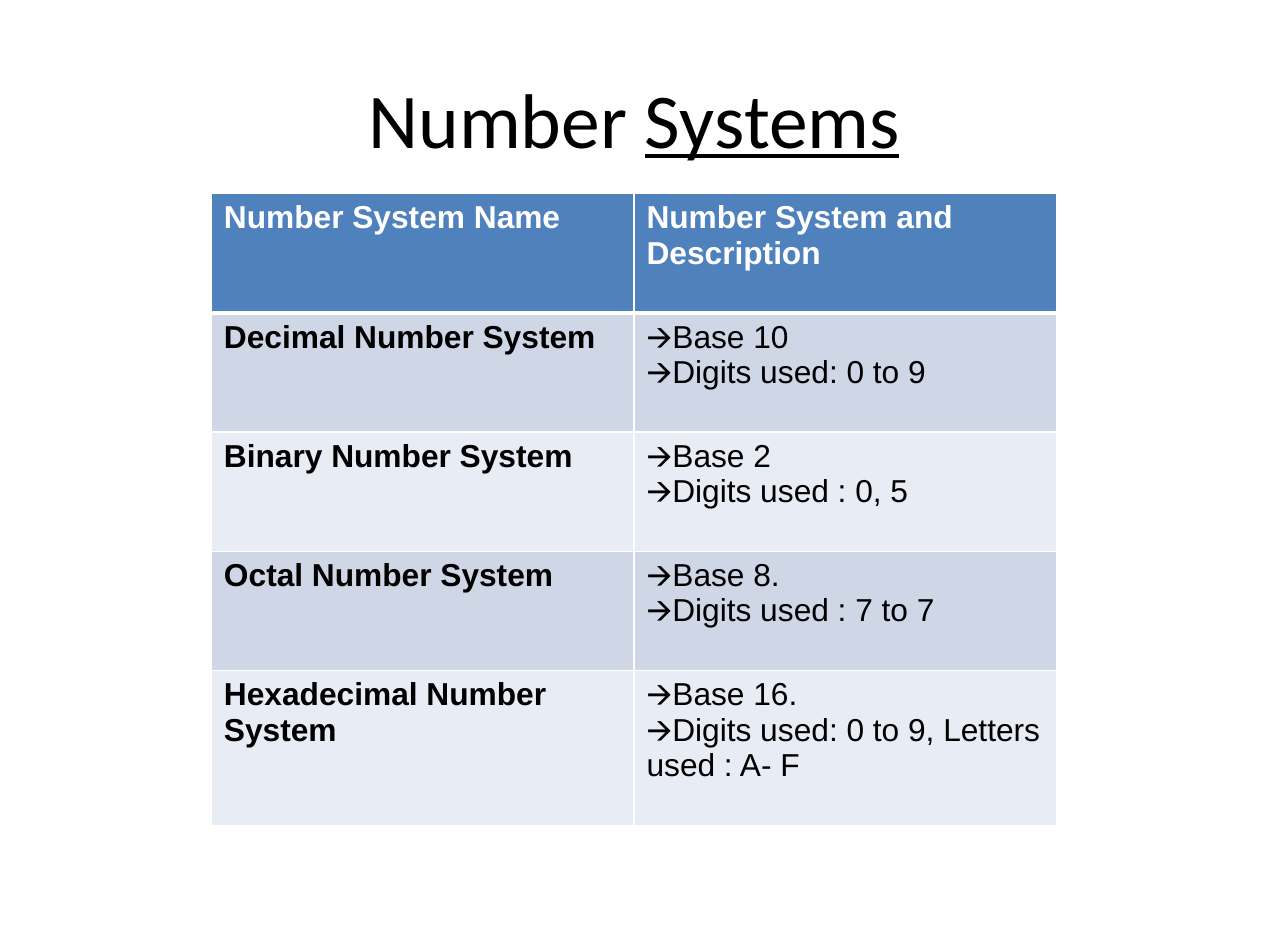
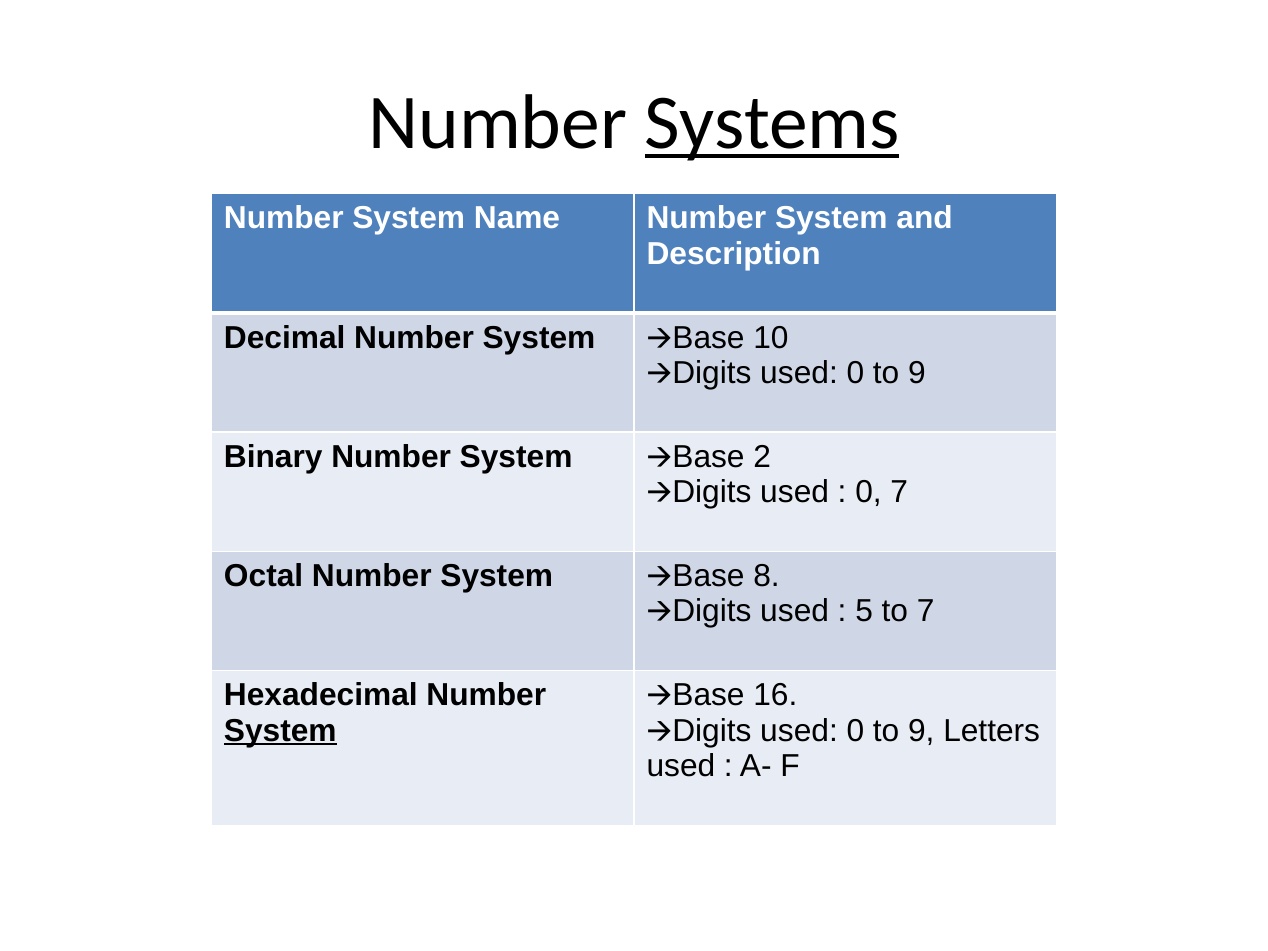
0 5: 5 -> 7 (899, 492)
7: 7 -> 5 (864, 612)
System underline: none -> present (280, 731)
